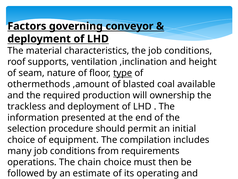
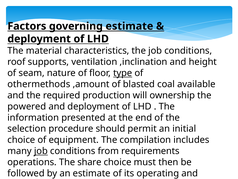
governing conveyor: conveyor -> estimate (129, 26)
trackless: trackless -> powered (27, 106)
job underline: none -> present (41, 151)
chain: chain -> share (89, 162)
